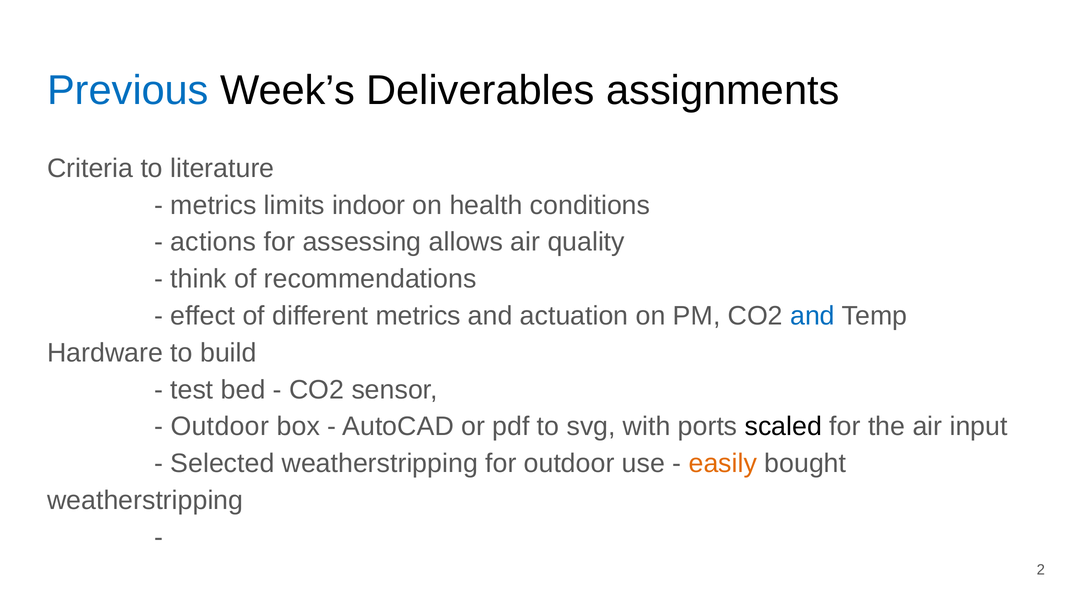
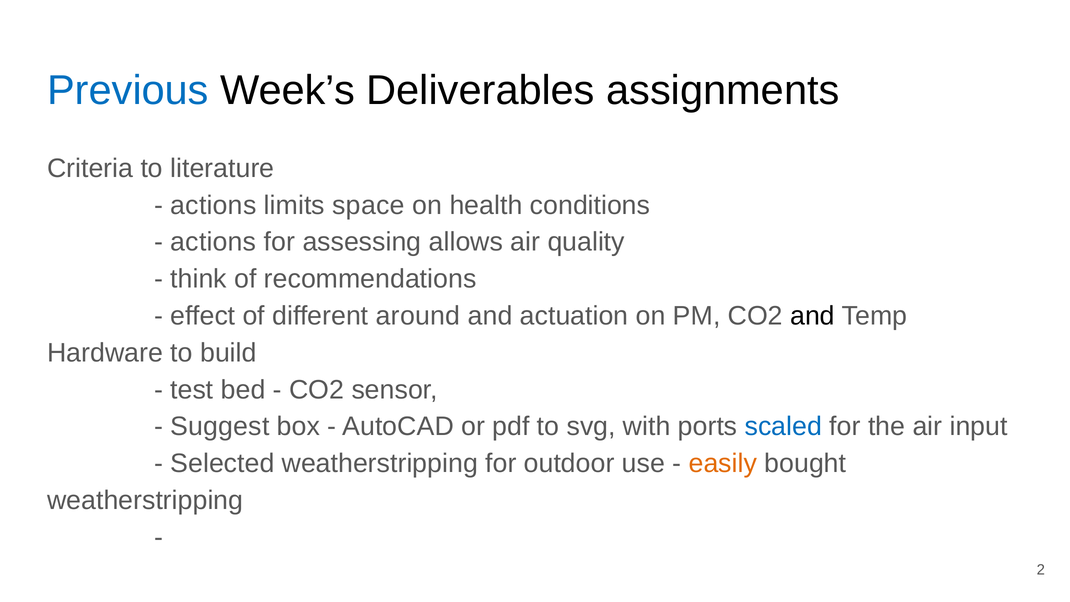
metrics: metrics -> actions (213, 205)
indoor: indoor -> space (369, 205)
different metrics: metrics -> around (418, 316)
and colour: blue -> black (813, 316)
Outdoor: Outdoor -> Suggest (220, 427)
scaled colour: black -> blue (783, 427)
